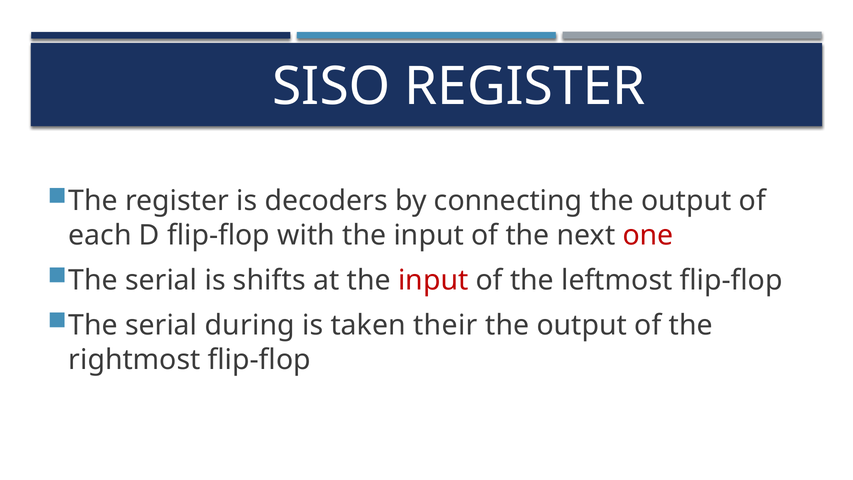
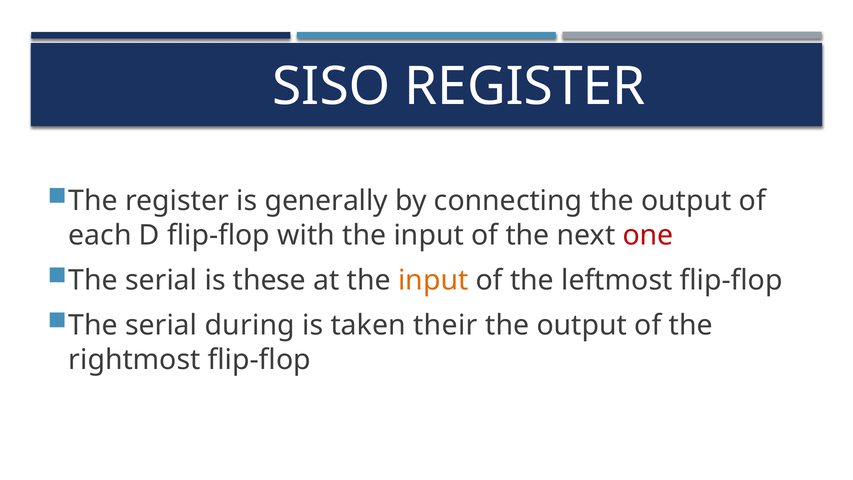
decoders: decoders -> generally (326, 201)
shifts: shifts -> these (269, 280)
input colour: red -> orange (433, 280)
